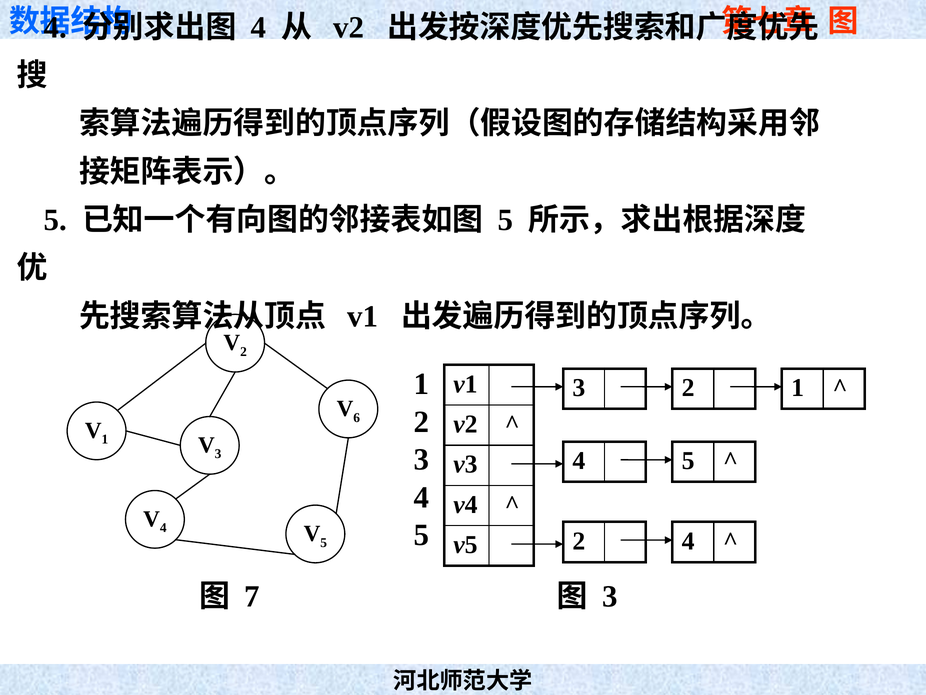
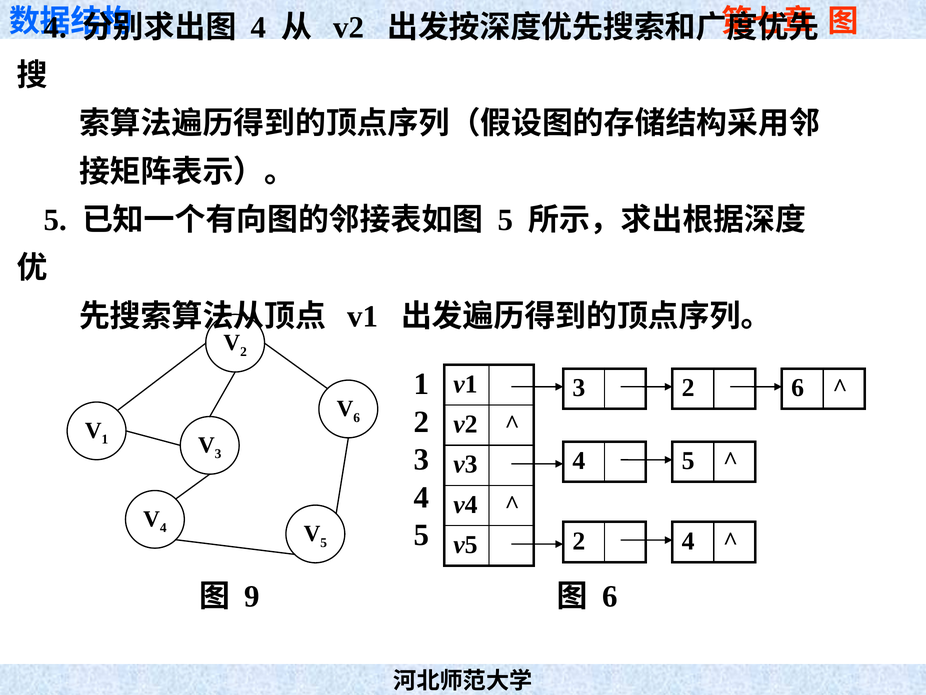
2 1: 1 -> 6 (798, 387)
7: 7 -> 9 (252, 596)
3: 3 -> 6 (610, 596)
